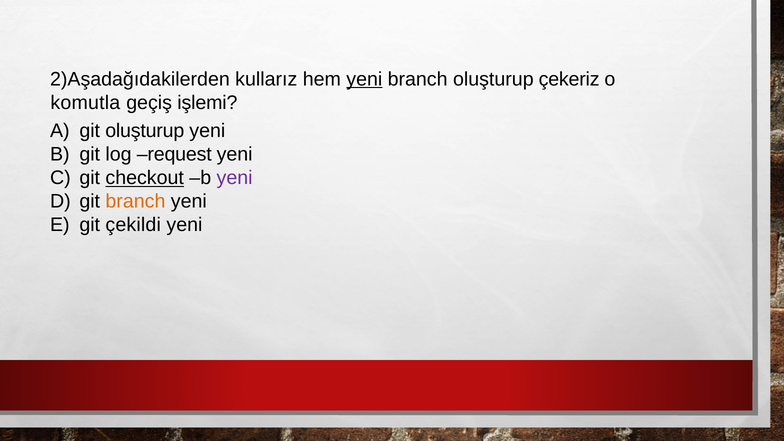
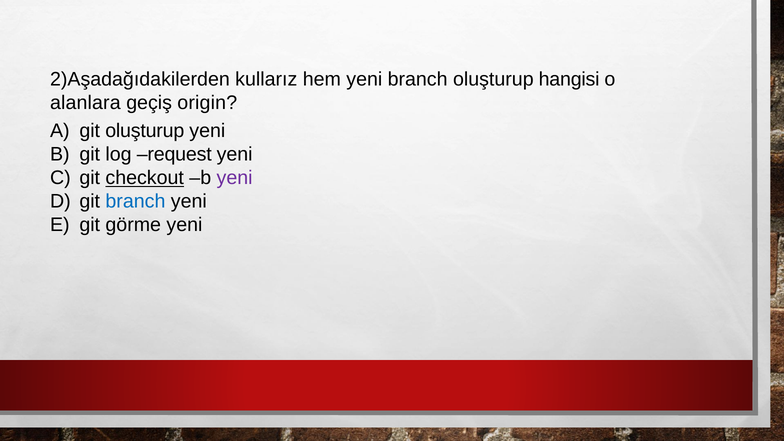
yeni underline: present -> none (364, 79)
çekeriz: çekeriz -> hangisi (569, 79)
komutla: komutla -> alanlara (85, 103)
işlemi: işlemi -> origin (207, 103)
branch colour: orange -> blue (135, 201)
çekildi: çekildi -> görme (133, 225)
